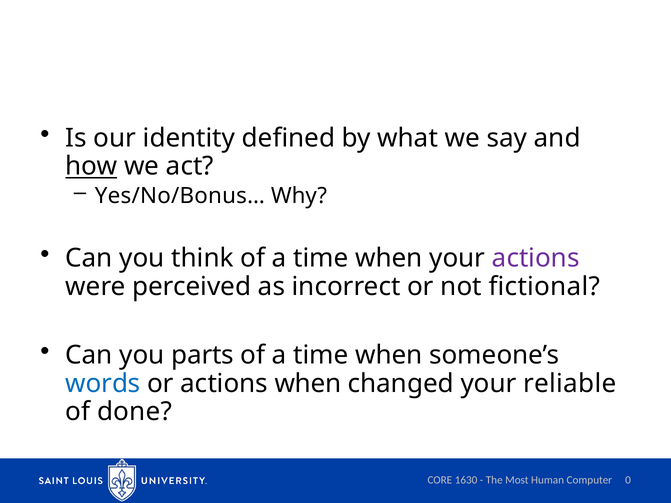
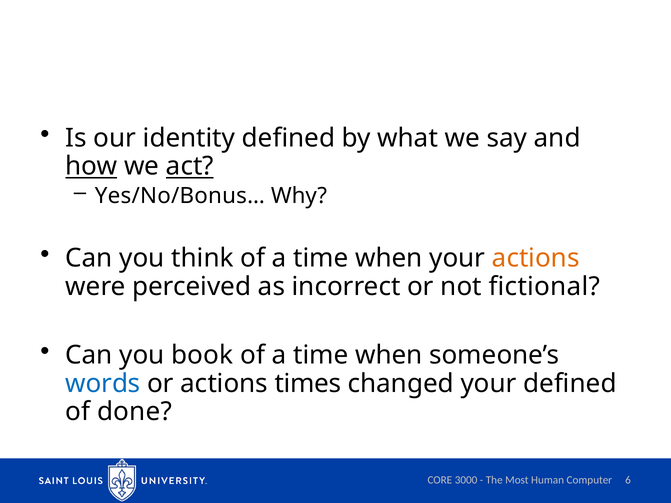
act underline: none -> present (190, 166)
actions colour: purple -> orange (536, 258)
parts: parts -> book (202, 355)
actions when: when -> times (308, 384)
your reliable: reliable -> defined (570, 384)
1630: 1630 -> 3000 (466, 480)
0: 0 -> 6 (628, 480)
